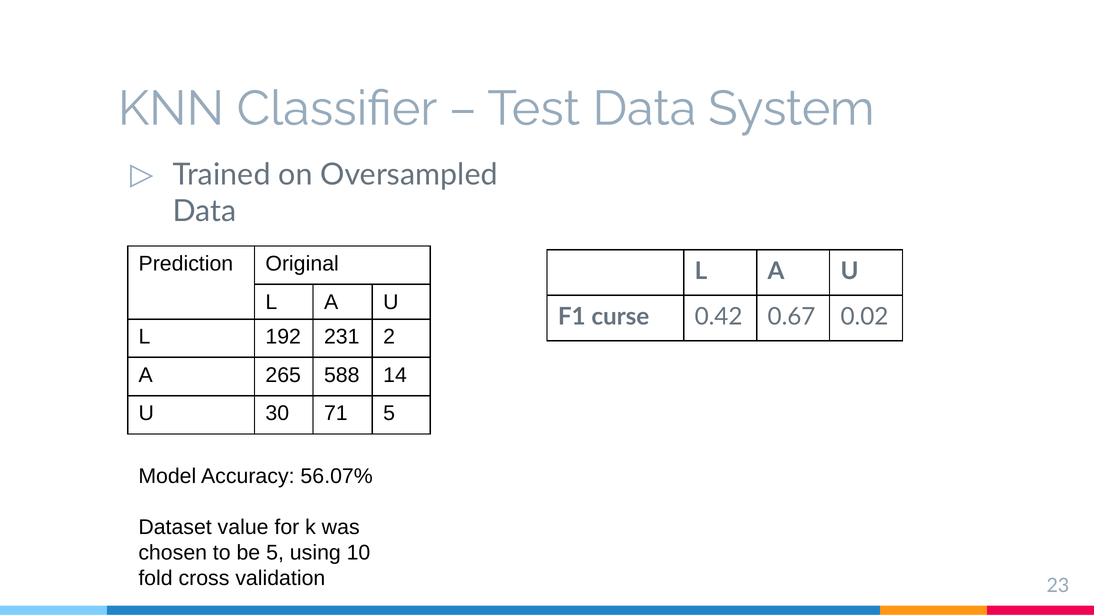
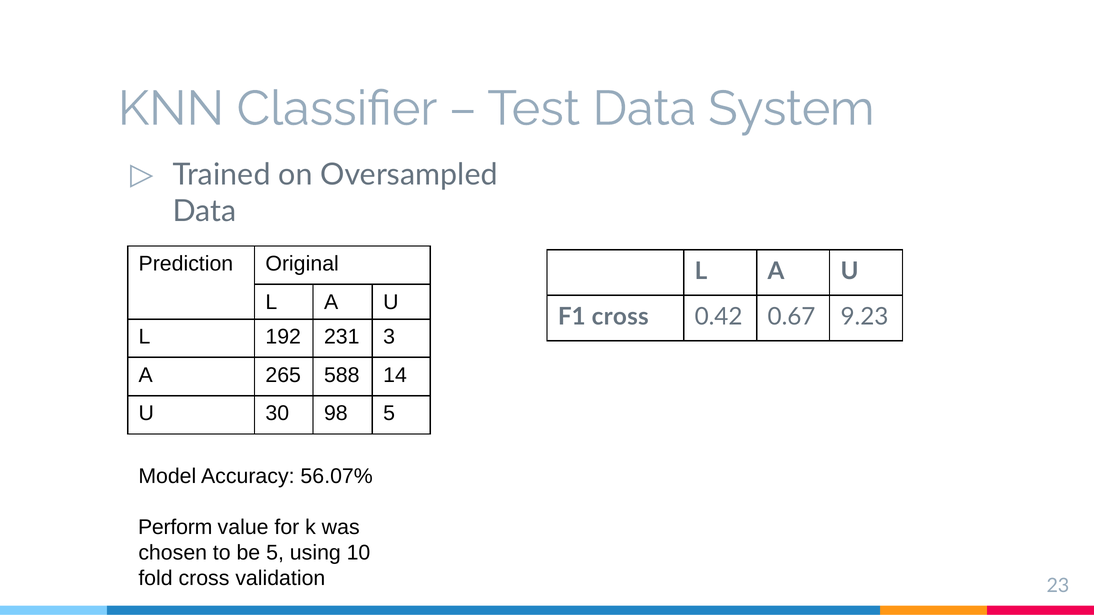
F1 curse: curse -> cross (620, 317)
0.02: 0.02 -> 9.23 (864, 317)
2: 2 -> 3 (389, 337)
71: 71 -> 98 (336, 414)
Dataset: Dataset -> Perform (175, 528)
